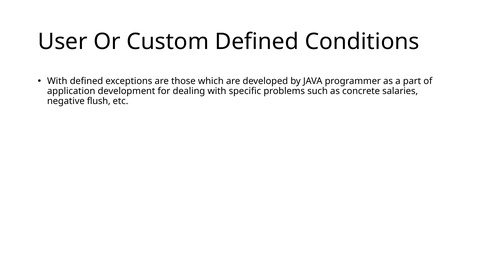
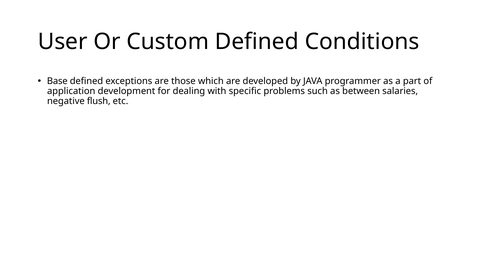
With: With -> Base (57, 81)
concrete: concrete -> between (361, 91)
